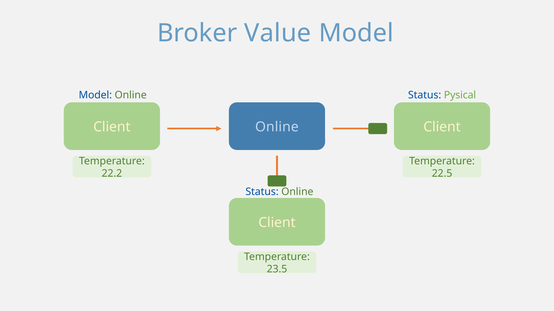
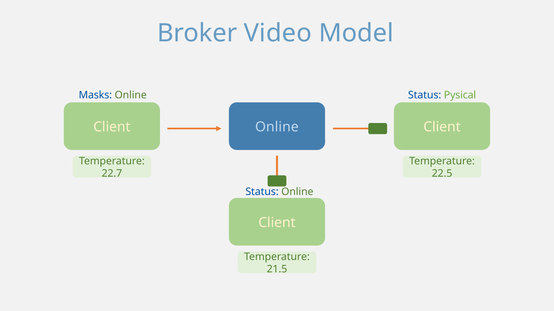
Value: Value -> Video (278, 33)
Model: Model -> Masks (95, 95)
22.2: 22.2 -> 22.7 (112, 174)
23.5: 23.5 -> 21.5 (277, 270)
